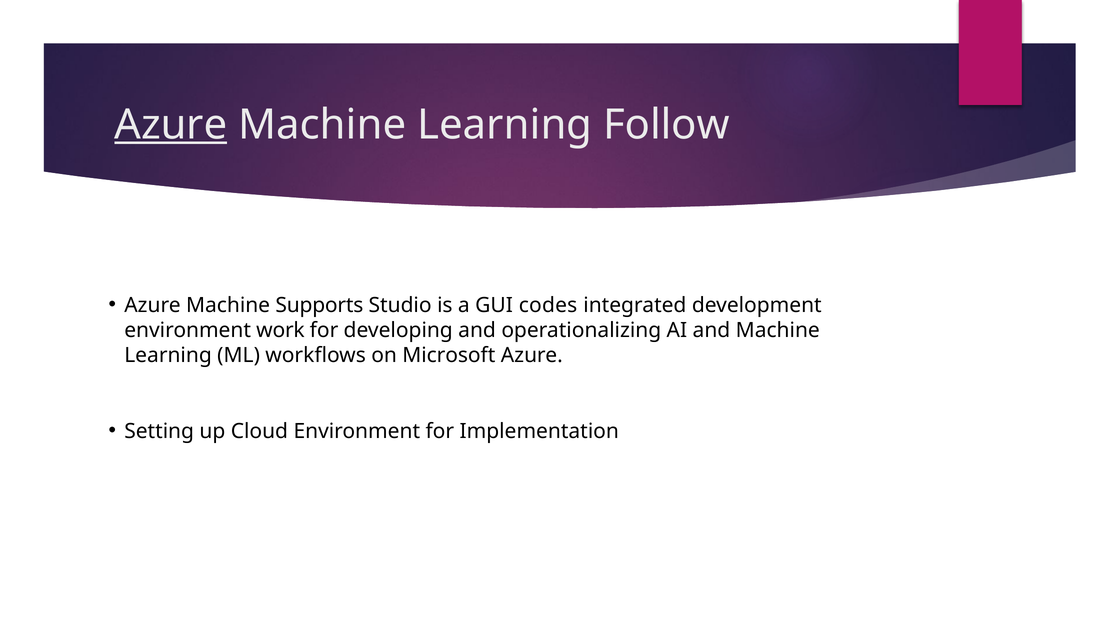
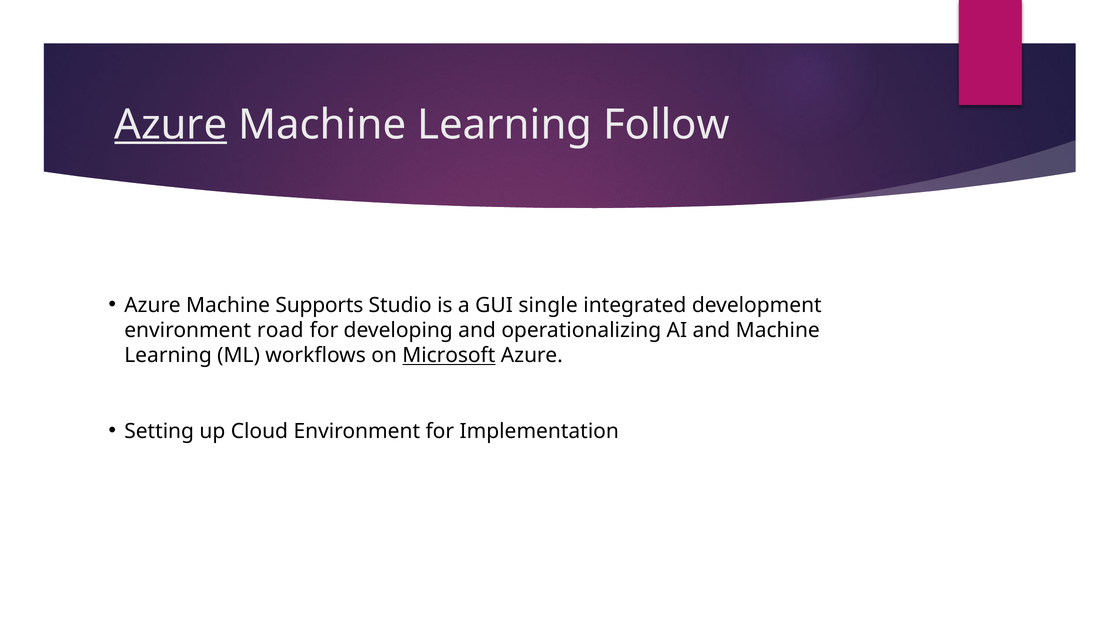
codes: codes -> single (548, 305)
work: work -> road (280, 330)
Microsoft underline: none -> present (449, 356)
